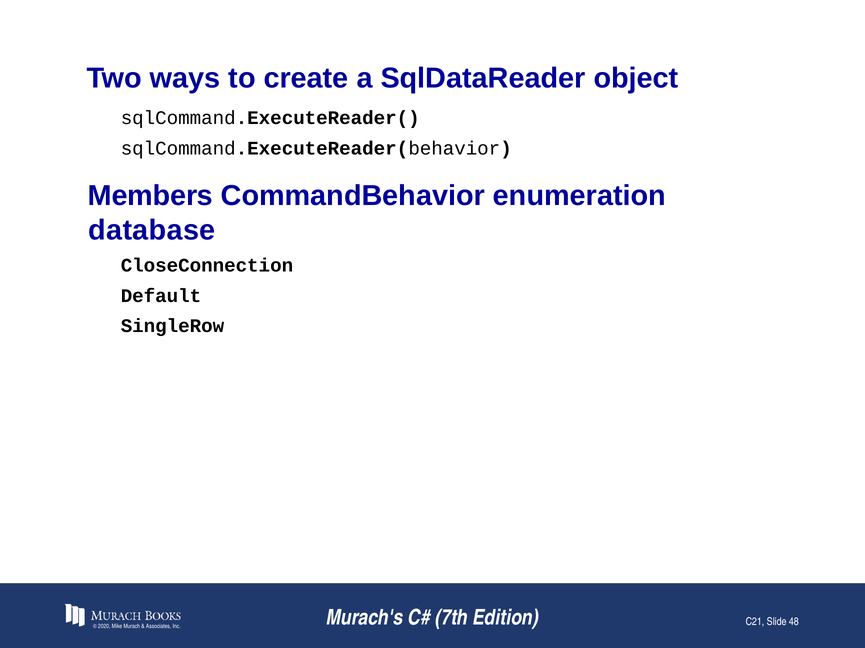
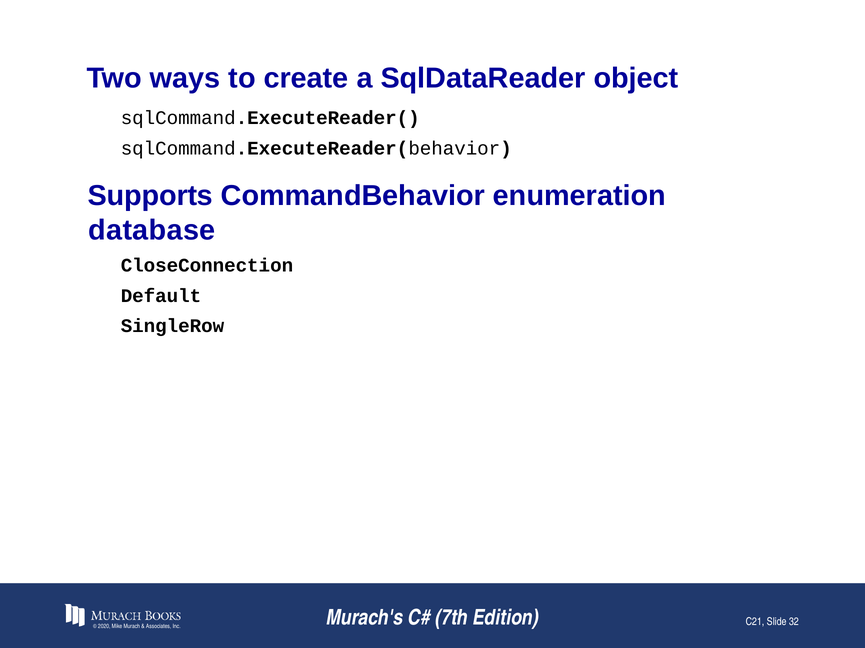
Members: Members -> Supports (150, 196)
48: 48 -> 32 (794, 622)
